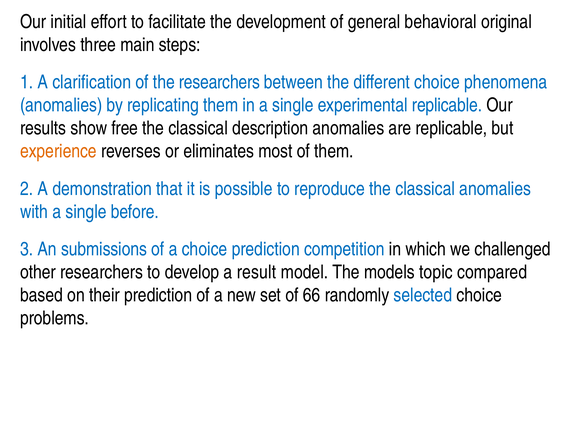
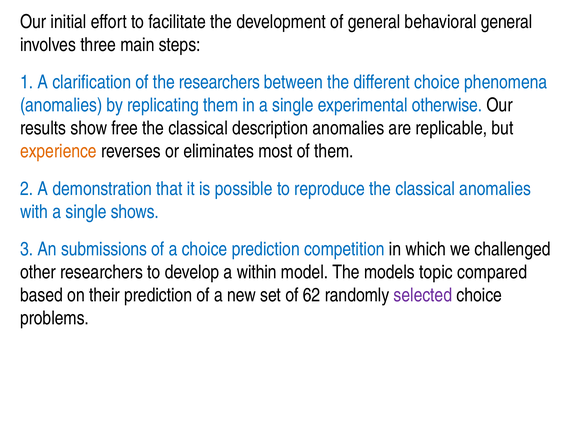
behavioral original: original -> general (507, 22)
experimental replicable: replicable -> otherwise (447, 105)
before: before -> shows (135, 212)
result: result -> within (257, 272)
66: 66 -> 62 (312, 295)
selected colour: blue -> purple (423, 295)
